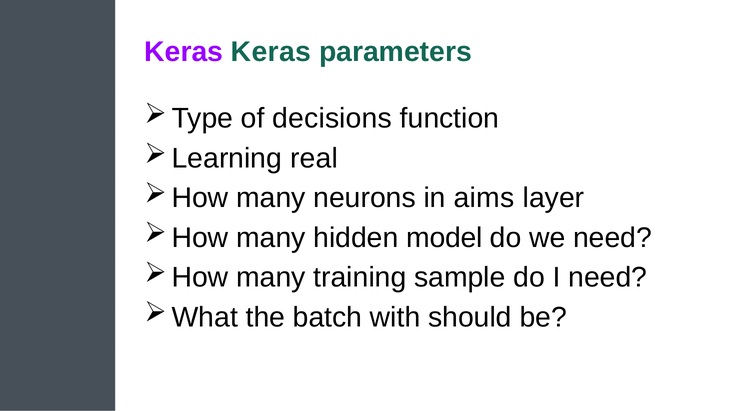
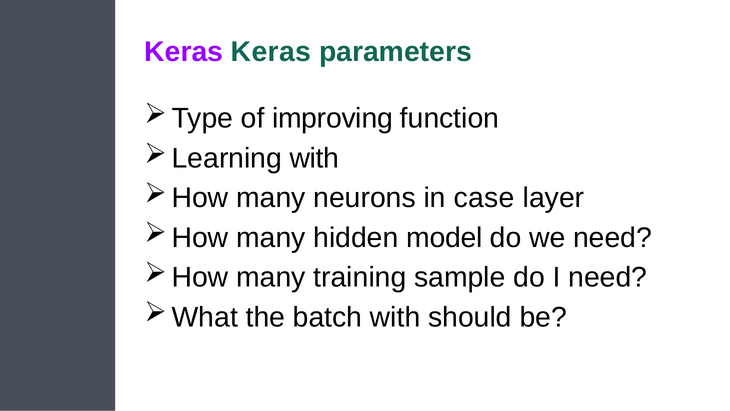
decisions: decisions -> improving (332, 118)
real: real -> with (314, 158)
aims: aims -> case (484, 198)
